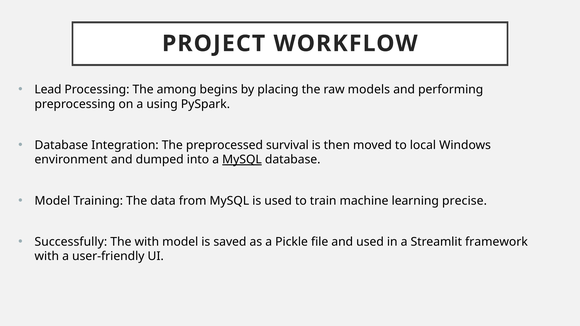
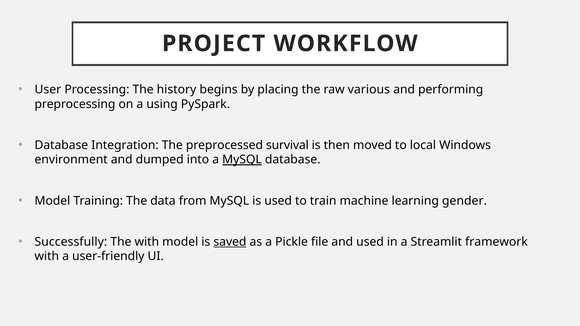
Lead: Lead -> User (48, 90)
among: among -> history (177, 90)
models: models -> various (369, 90)
precise: precise -> gender (464, 201)
saved underline: none -> present (230, 242)
